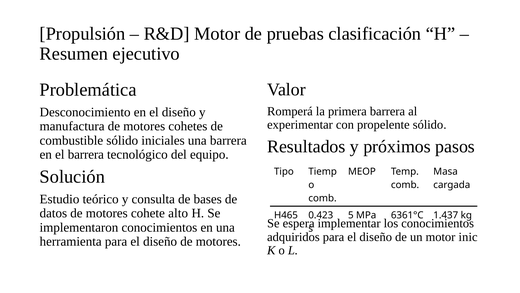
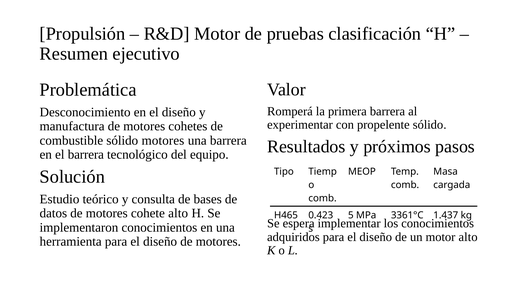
sólido iniciales: iniciales -> motores (163, 140)
6361°C: 6361°C -> 3361°C (407, 215)
motor inic: inic -> alto (468, 236)
